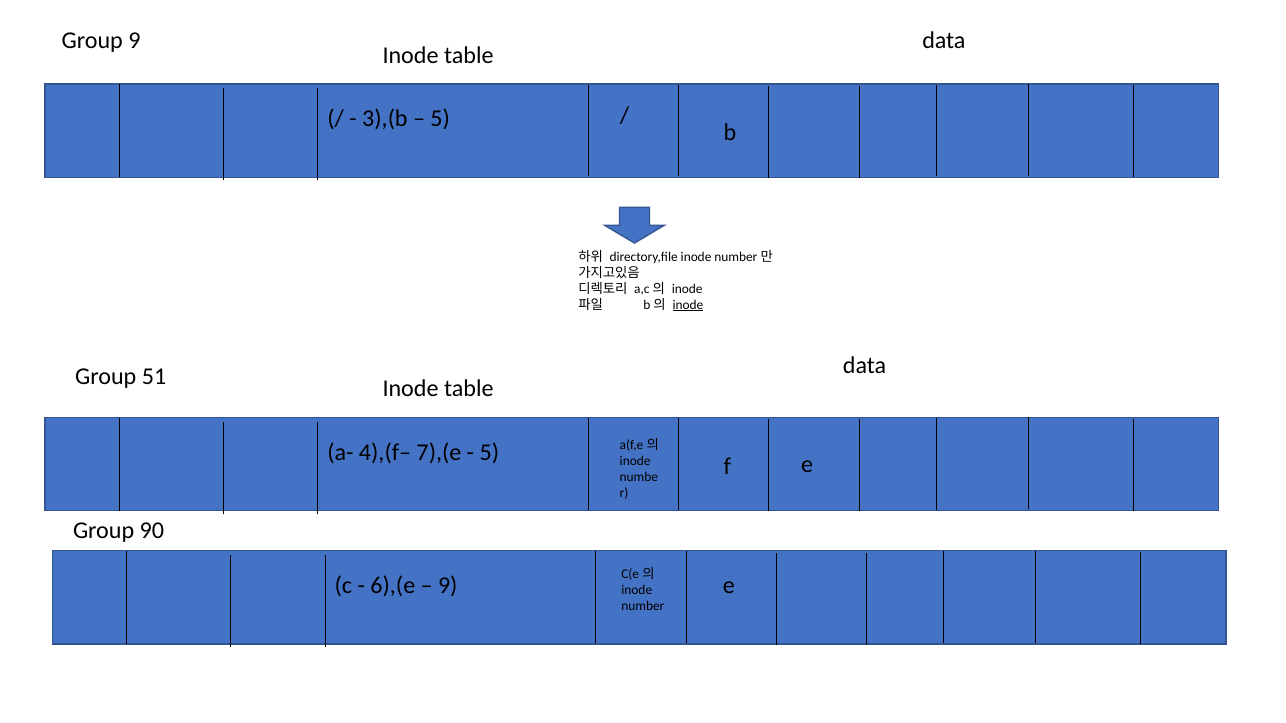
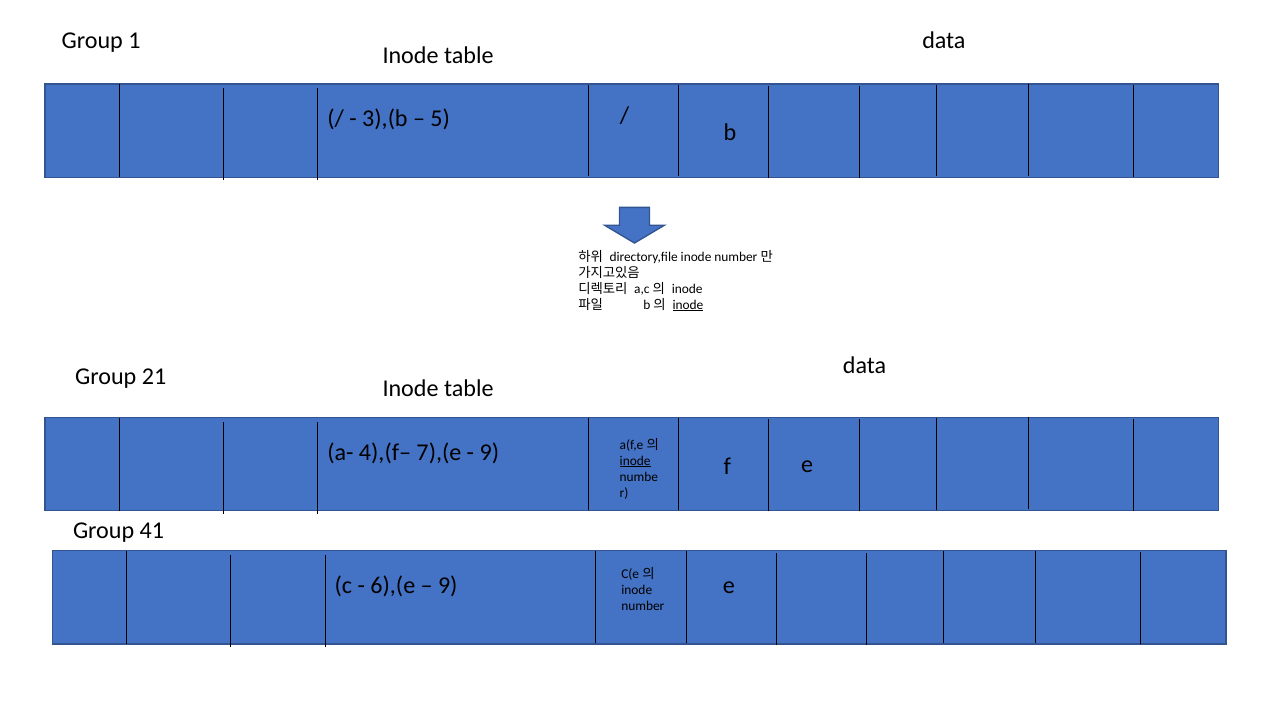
Group 9: 9 -> 1 (134, 41)
51: 51 -> 21 (154, 376)
5: 5 -> 9 (489, 452)
inode underline: none -> present (635, 461)
90: 90 -> 41 (152, 531)
